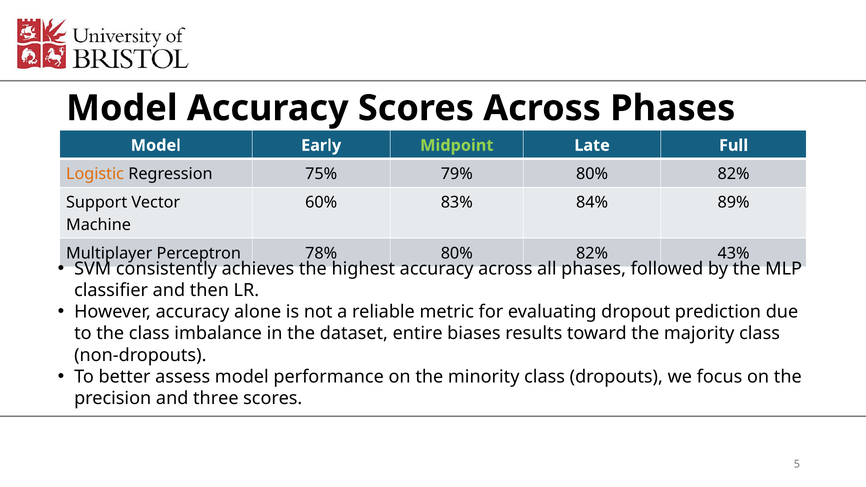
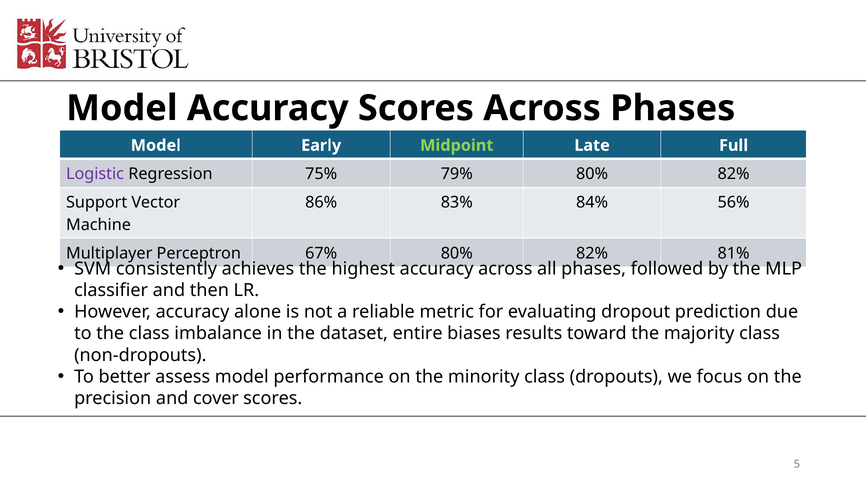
Logistic colour: orange -> purple (95, 174)
60%: 60% -> 86% (321, 203)
89%: 89% -> 56% (734, 203)
78%: 78% -> 67% (321, 253)
43%: 43% -> 81% (734, 253)
three: three -> cover (216, 399)
